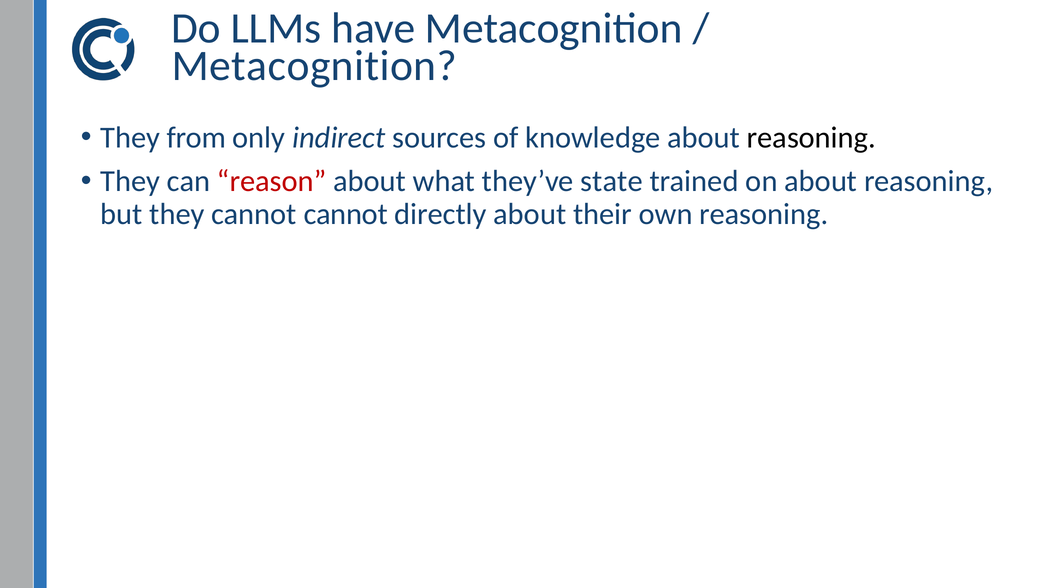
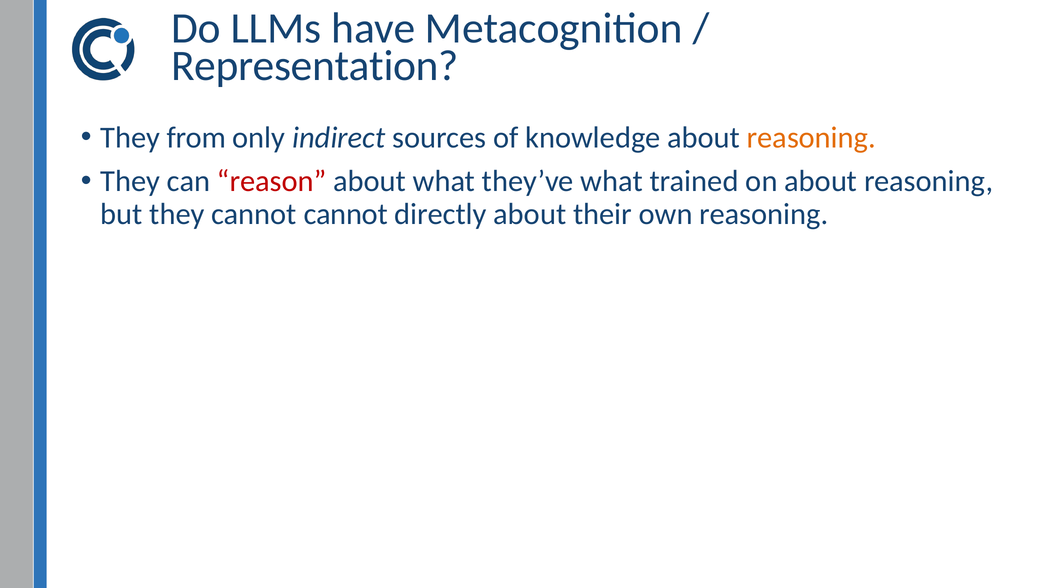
Metacognition: Metacognition -> Representation (315, 66)
reasoning colour: black -> orange (811, 138)
they’ve state: state -> what (612, 181)
